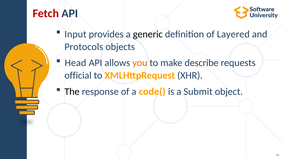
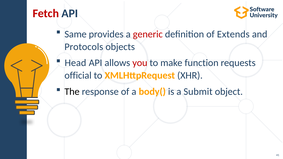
Input: Input -> Same (76, 34)
generic colour: black -> red (148, 34)
Layered: Layered -> Extends (233, 34)
you colour: orange -> red (140, 63)
describe: describe -> function (202, 63)
code(: code( -> body( (152, 92)
